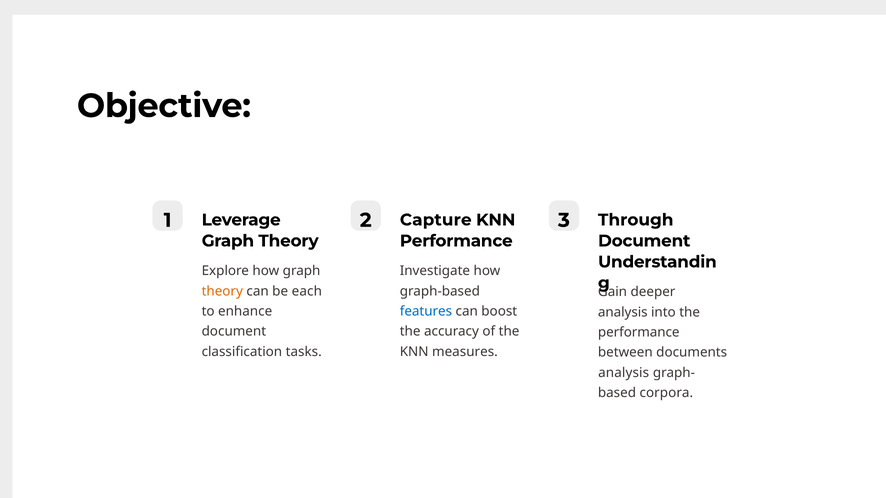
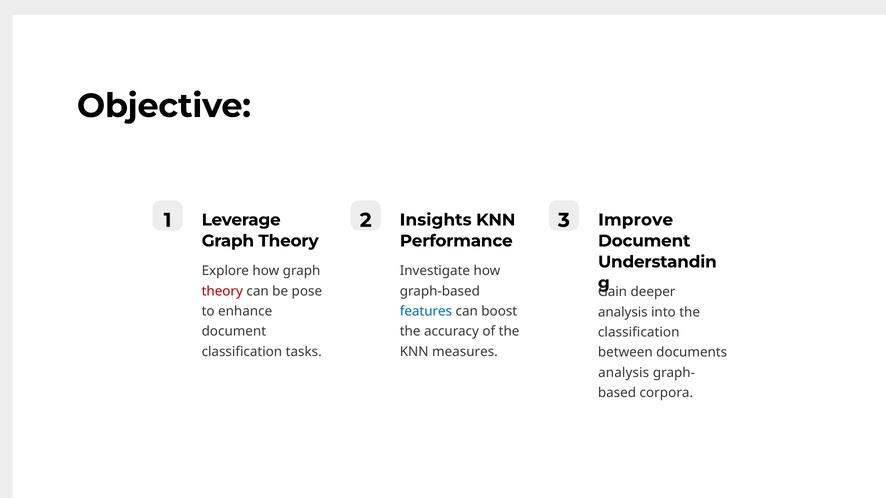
Capture: Capture -> Insights (436, 220)
Through: Through -> Improve (636, 220)
theory colour: orange -> red (222, 291)
each: each -> pose (307, 291)
performance: performance -> classification (639, 333)
